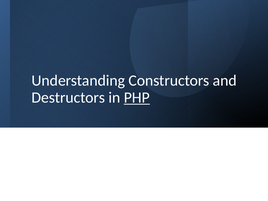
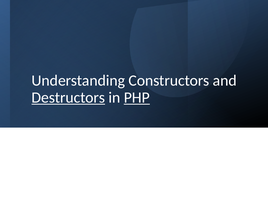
Destructors underline: none -> present (68, 97)
